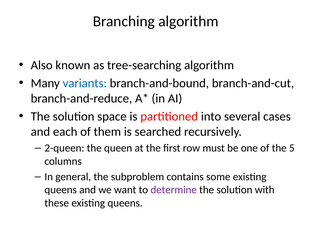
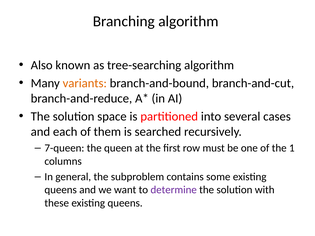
variants colour: blue -> orange (85, 83)
2-queen: 2-queen -> 7-queen (64, 148)
5: 5 -> 1 (292, 148)
